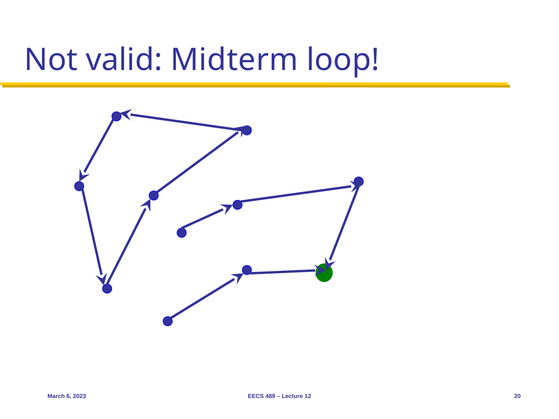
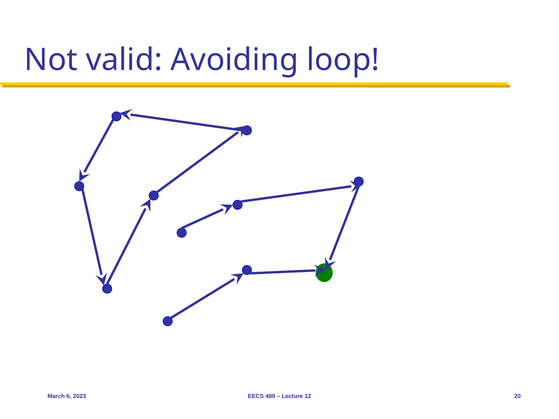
Midterm: Midterm -> Avoiding (234, 60)
